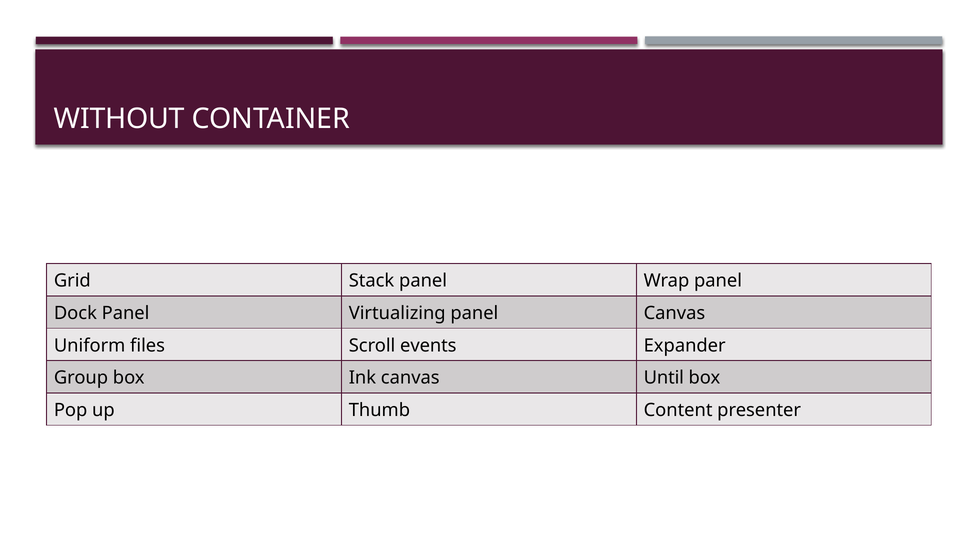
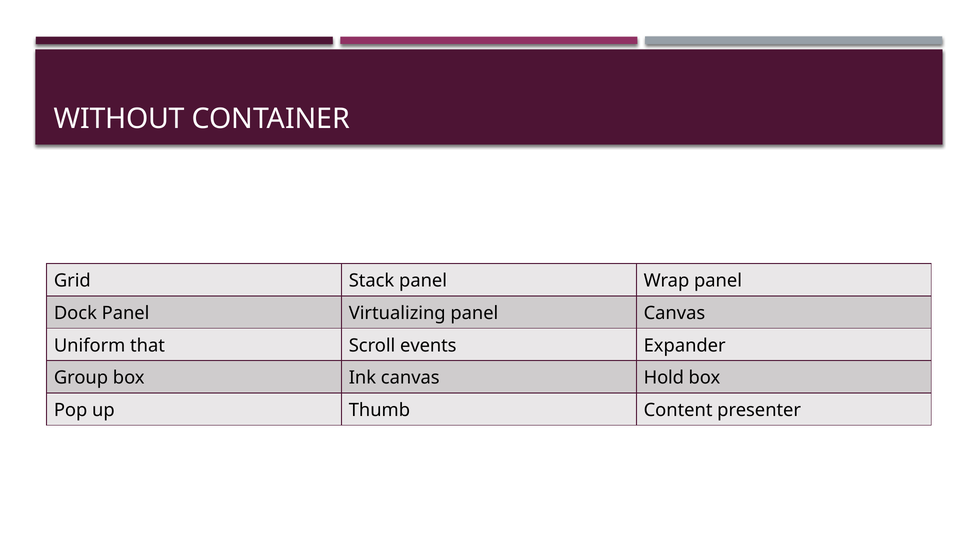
files: files -> that (148, 346)
Until: Until -> Hold (664, 378)
